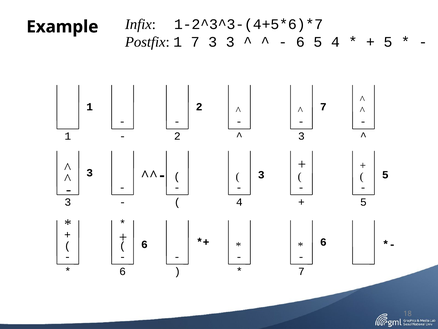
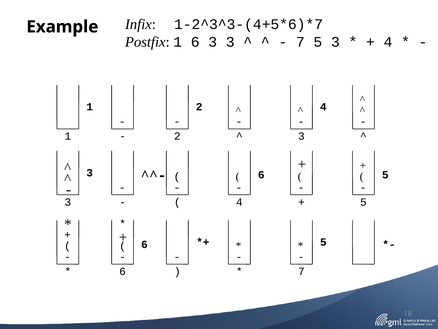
1 7: 7 -> 6 (195, 42)
6: 6 -> 7 (300, 42)
5 4: 4 -> 3 (335, 42)
5: 5 -> 4 (388, 42)
7: 7 -> 4 (323, 107)
3: 3 -> 6 (261, 175)
6: 6 -> 5 (323, 242)
